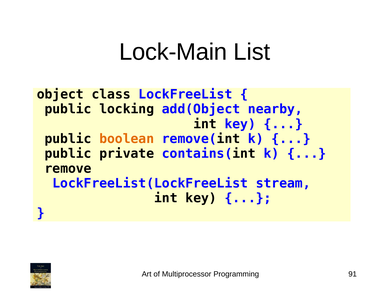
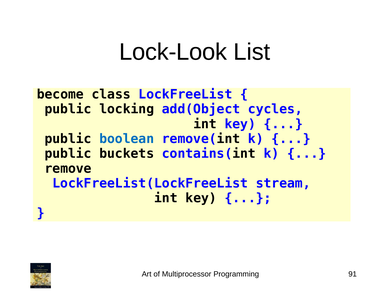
Lock-Main: Lock-Main -> Lock-Look (173, 52)
object: object -> become (60, 94)
nearby: nearby -> cycles (275, 109)
boolean colour: orange -> blue (127, 139)
private: private -> buckets (127, 153)
